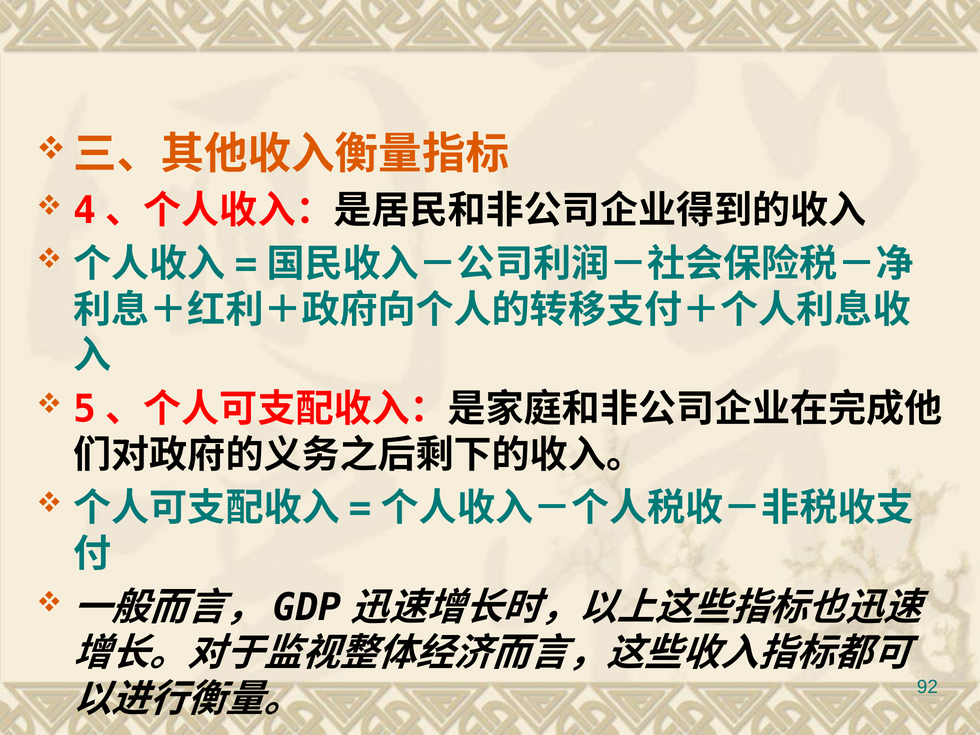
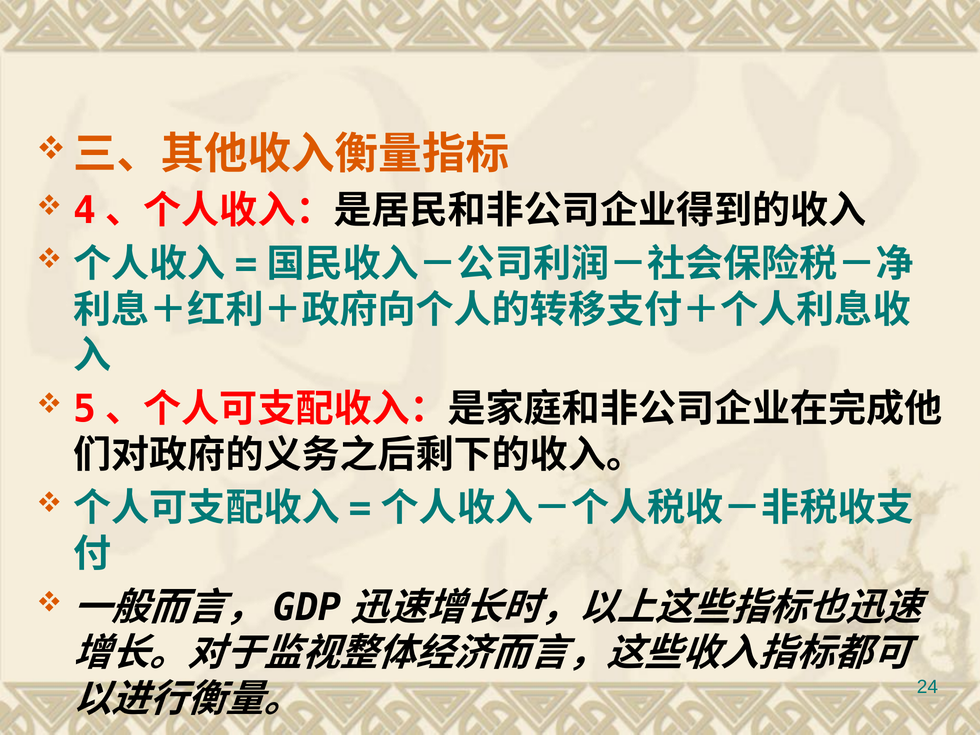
92: 92 -> 24 (927, 687)
